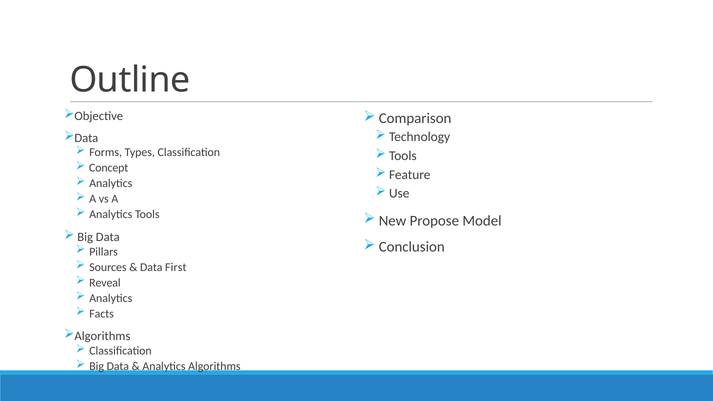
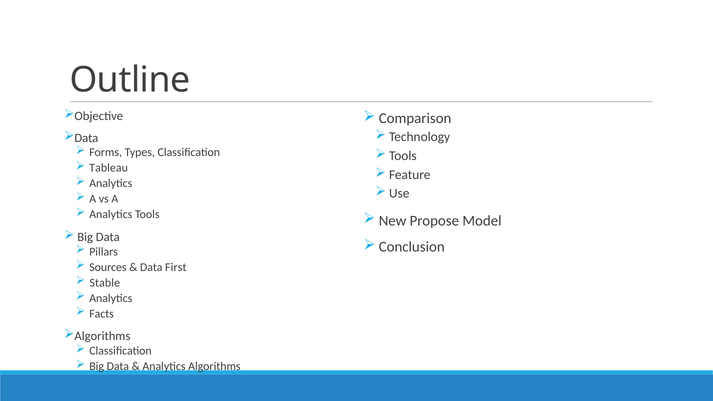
Concept: Concept -> Tableau (109, 168)
Reveal: Reveal -> Stable (105, 283)
